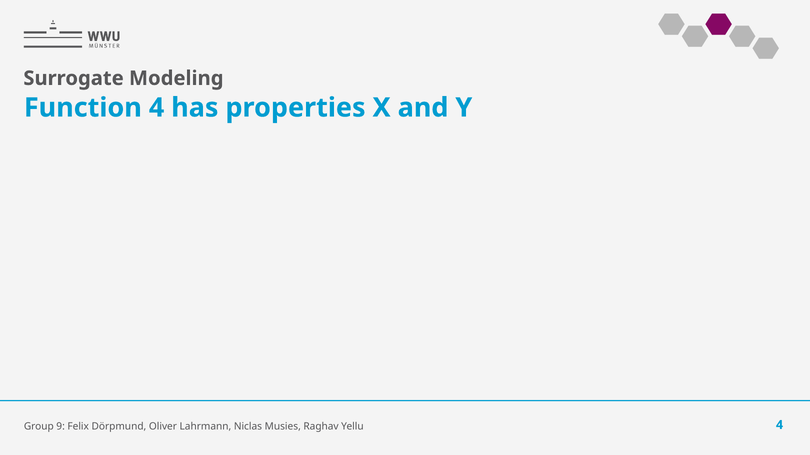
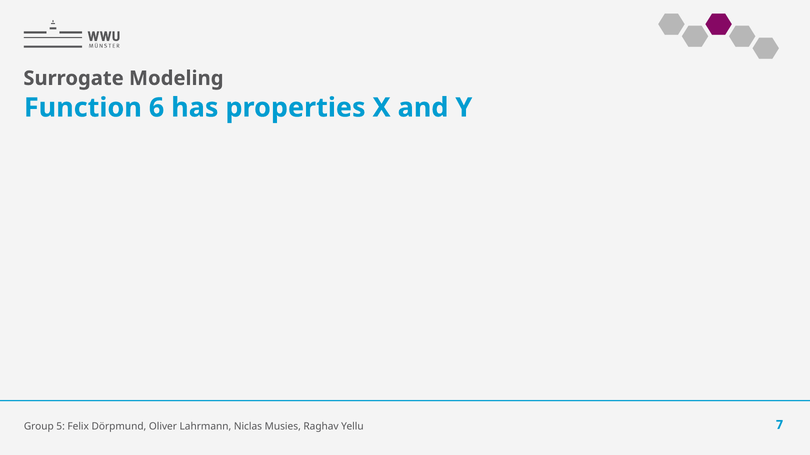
Function 4: 4 -> 6 (157, 108)
9: 9 -> 5 (61, 427)
Yellu 4: 4 -> 7 (779, 425)
